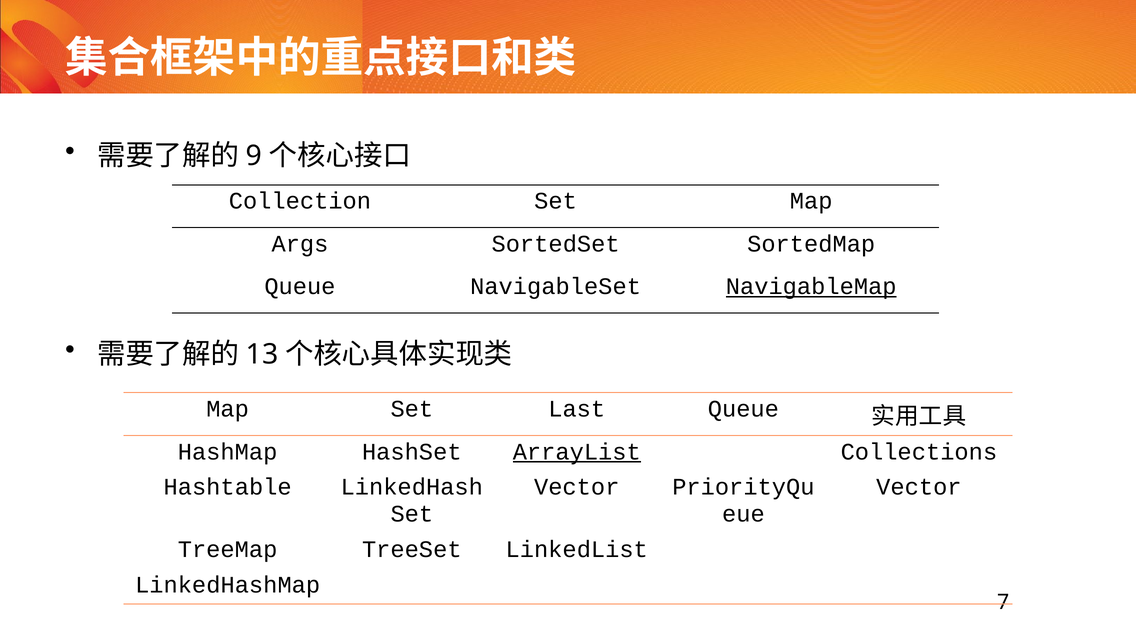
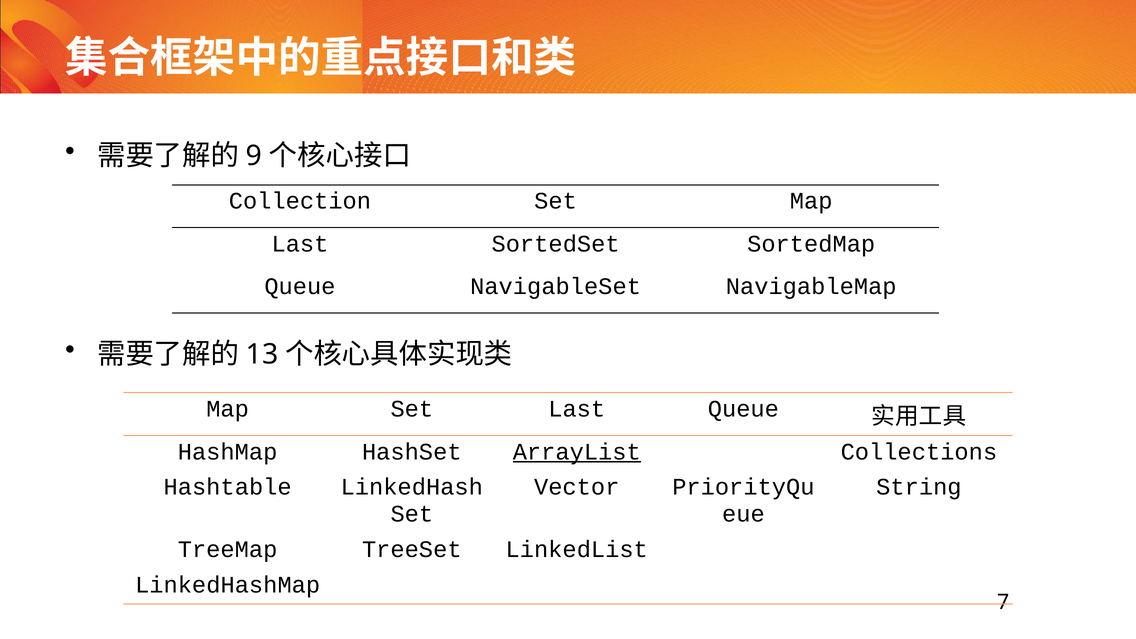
Args: Args -> Last (300, 244)
NavigableMap underline: present -> none (811, 286)
Vector: Vector -> String (919, 487)
